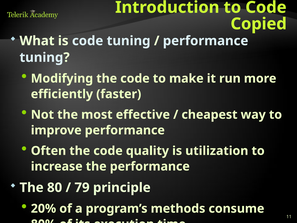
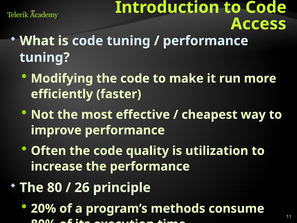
Copied: Copied -> Access (258, 24)
79: 79 -> 26 (82, 187)
